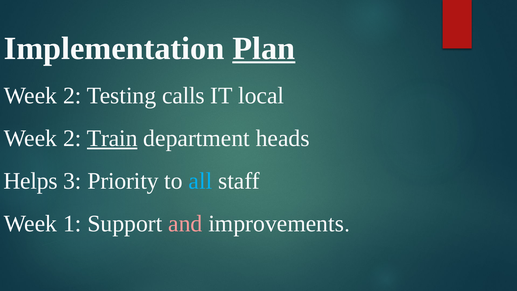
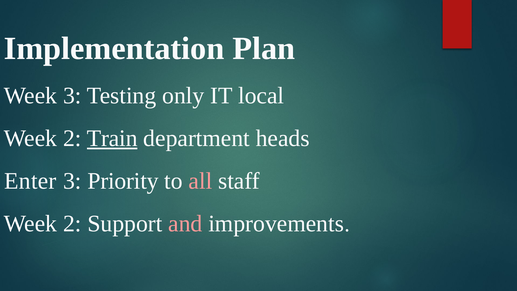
Plan underline: present -> none (264, 48)
2: 2 -> 3 (72, 96)
calls: calls -> only (183, 96)
Helps: Helps -> Enter (30, 181)
all colour: light blue -> pink (200, 181)
1: 1 -> 2 (72, 224)
